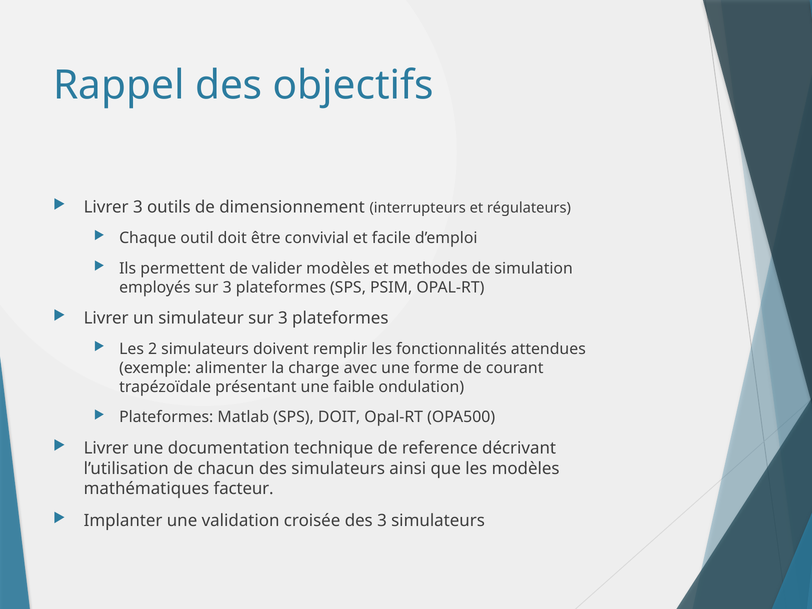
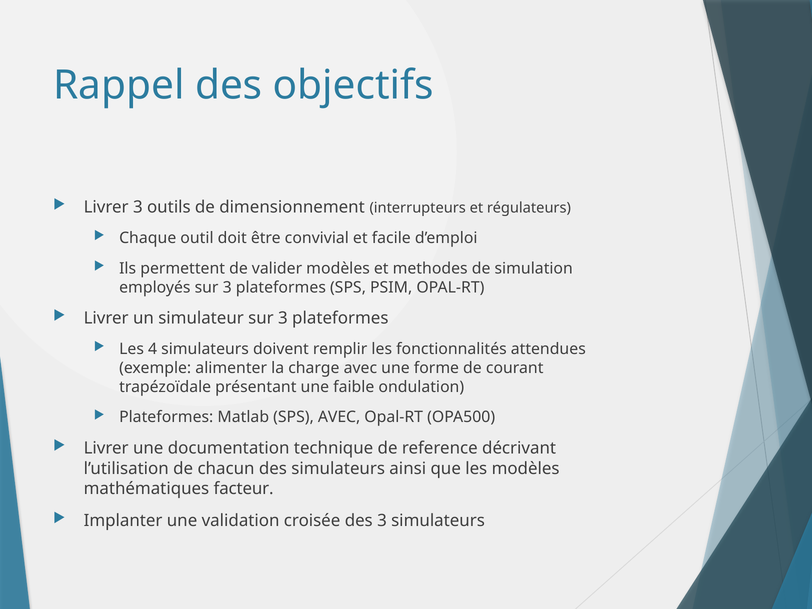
2: 2 -> 4 (153, 349)
SPS DOIT: DOIT -> AVEC (339, 417)
